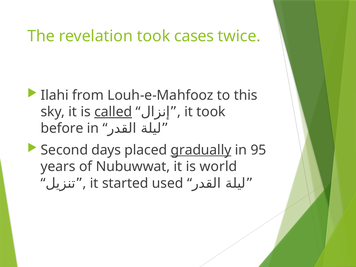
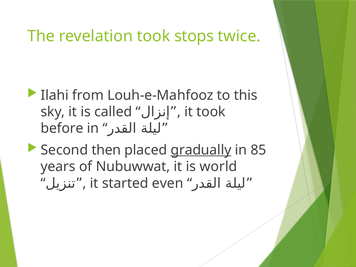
cases: cases -> stops (194, 36)
called underline: present -> none (113, 112)
days: days -> then (106, 150)
95: 95 -> 85 (258, 150)
used: used -> even (168, 183)
